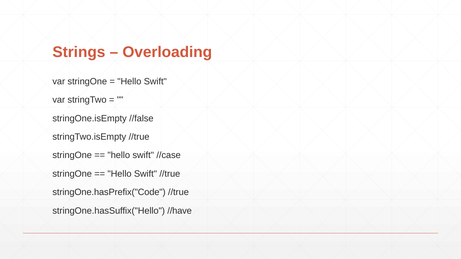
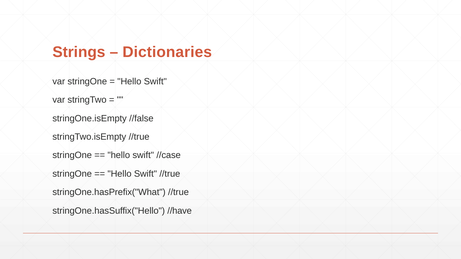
Overloading: Overloading -> Dictionaries (167, 52)
stringOne.hasPrefix("Code: stringOne.hasPrefix("Code -> stringOne.hasPrefix("What (109, 193)
